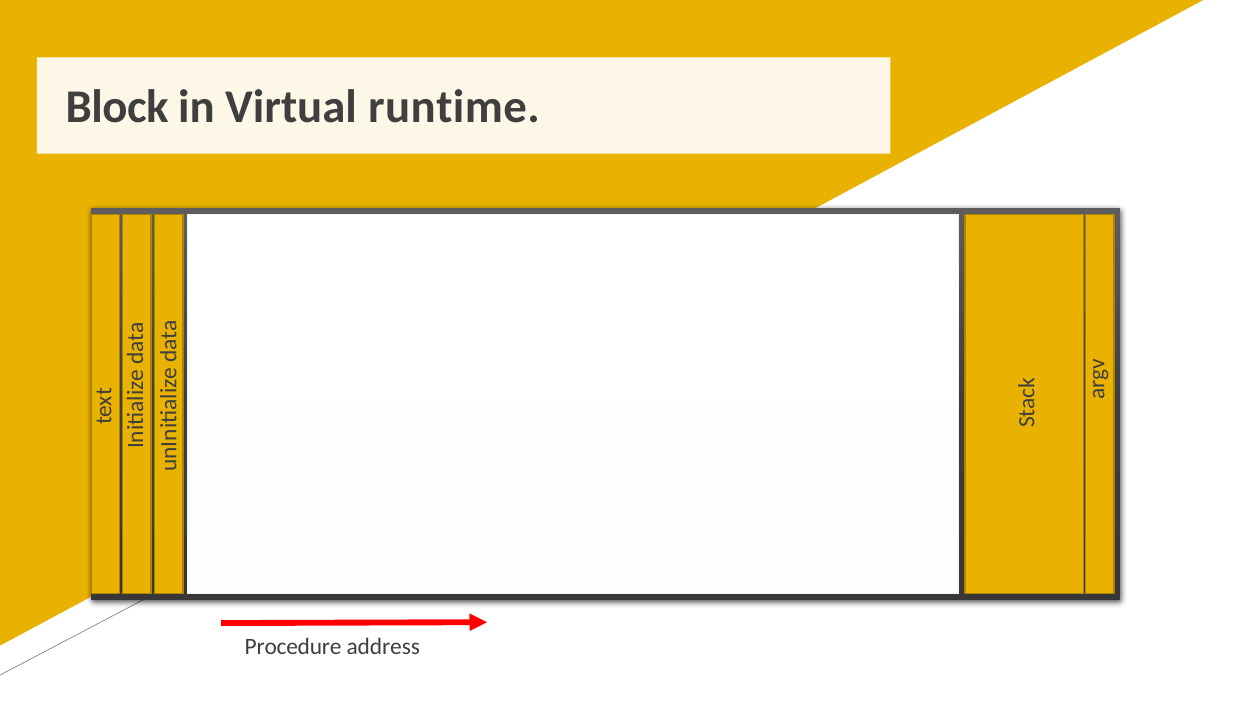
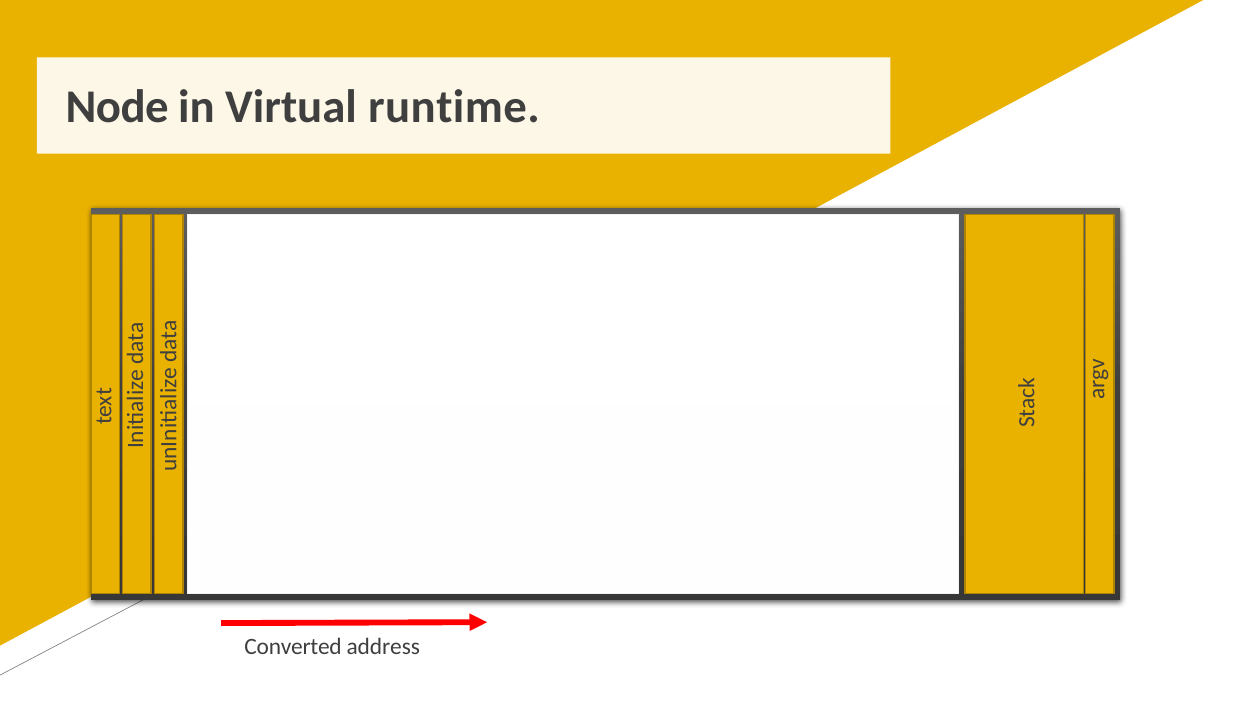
Block: Block -> Node (117, 107)
Procedure: Procedure -> Converted (293, 646)
